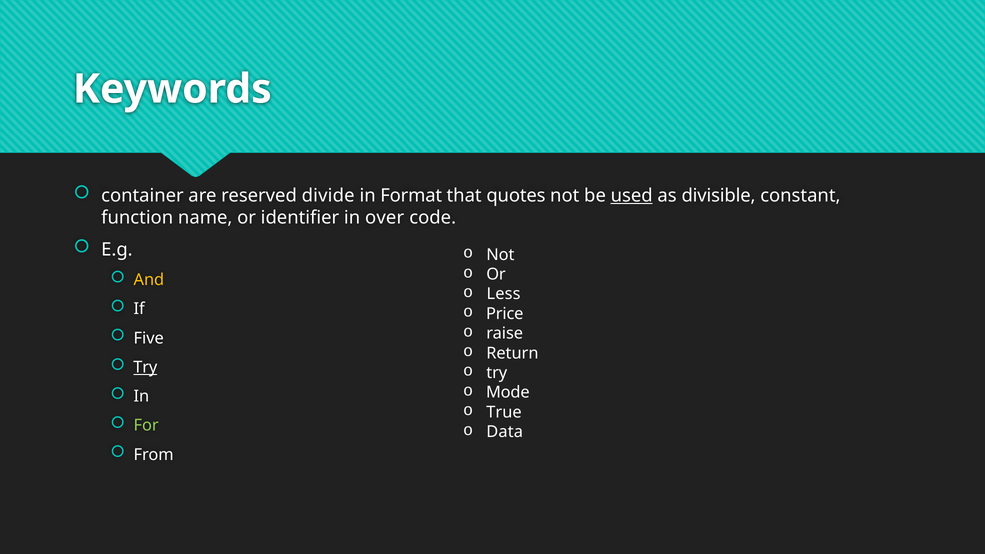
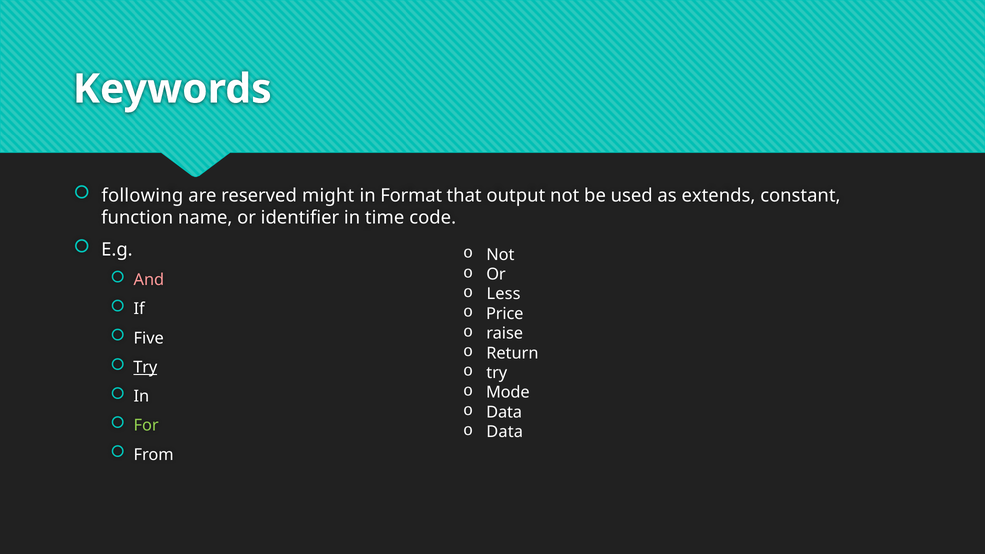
container: container -> following (142, 196)
divide: divide -> might (328, 196)
quotes: quotes -> output (516, 196)
used underline: present -> none (632, 196)
divisible: divisible -> extends (718, 196)
over: over -> time (385, 218)
And colour: yellow -> pink (149, 280)
True: True -> Data (504, 412)
